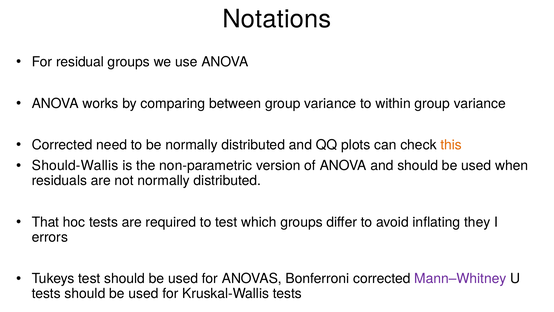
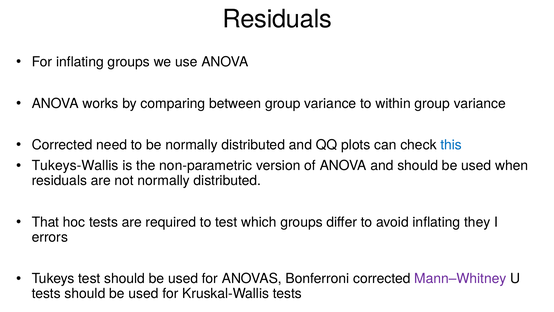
Notations: Notations -> Residuals (277, 19)
For residual: residual -> inflating (80, 62)
this colour: orange -> blue (451, 145)
Should-Wallis: Should-Wallis -> Tukeys-Wallis (75, 166)
